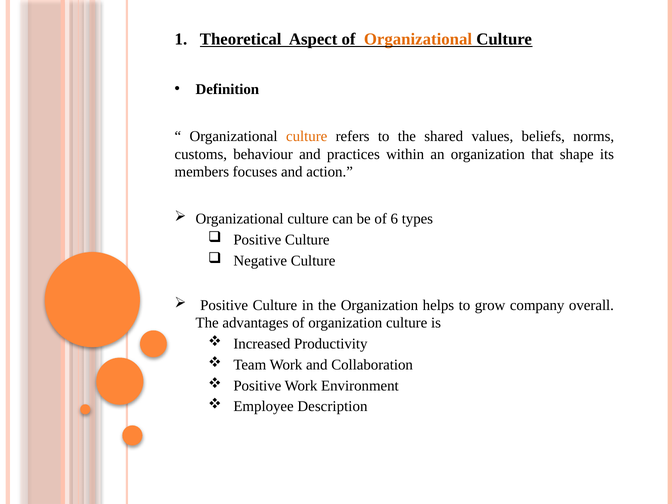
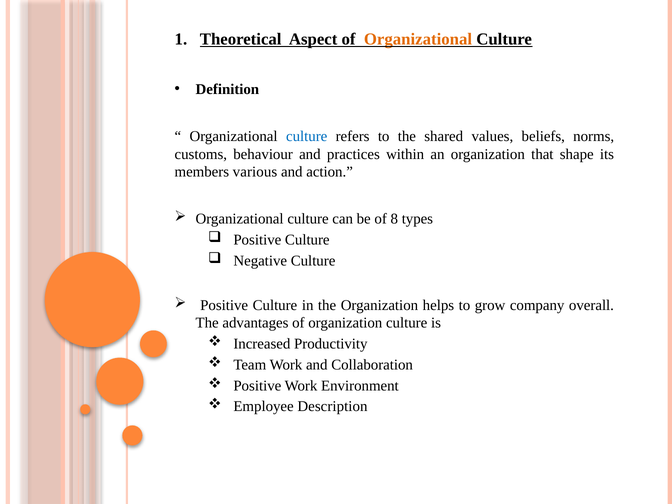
culture colour: orange -> blue (307, 136)
focuses: focuses -> various (255, 172)
6: 6 -> 8 (394, 219)
